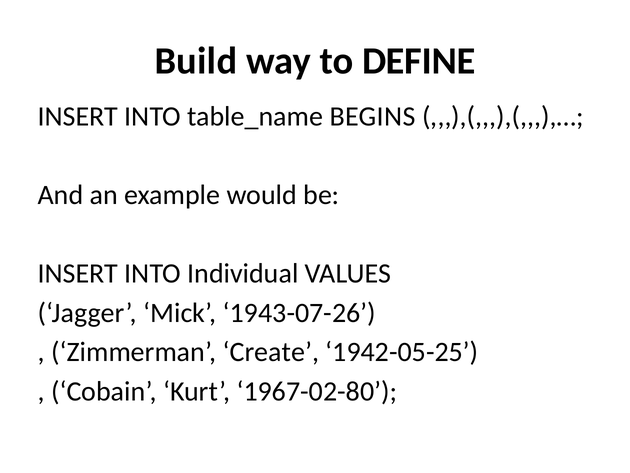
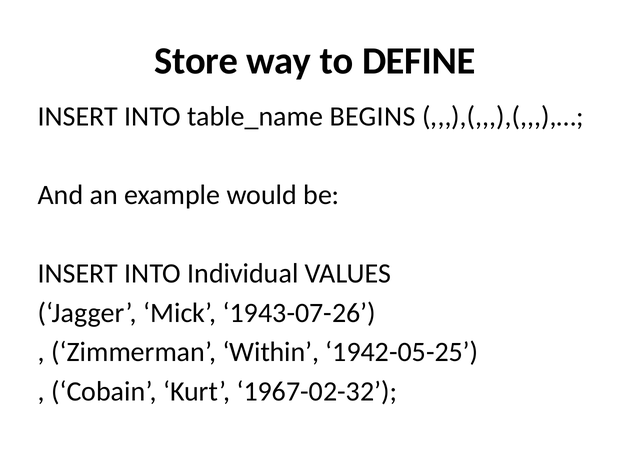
Build: Build -> Store (196, 61)
Create: Create -> Within (271, 352)
1967-02-80: 1967-02-80 -> 1967-02-32 (317, 391)
